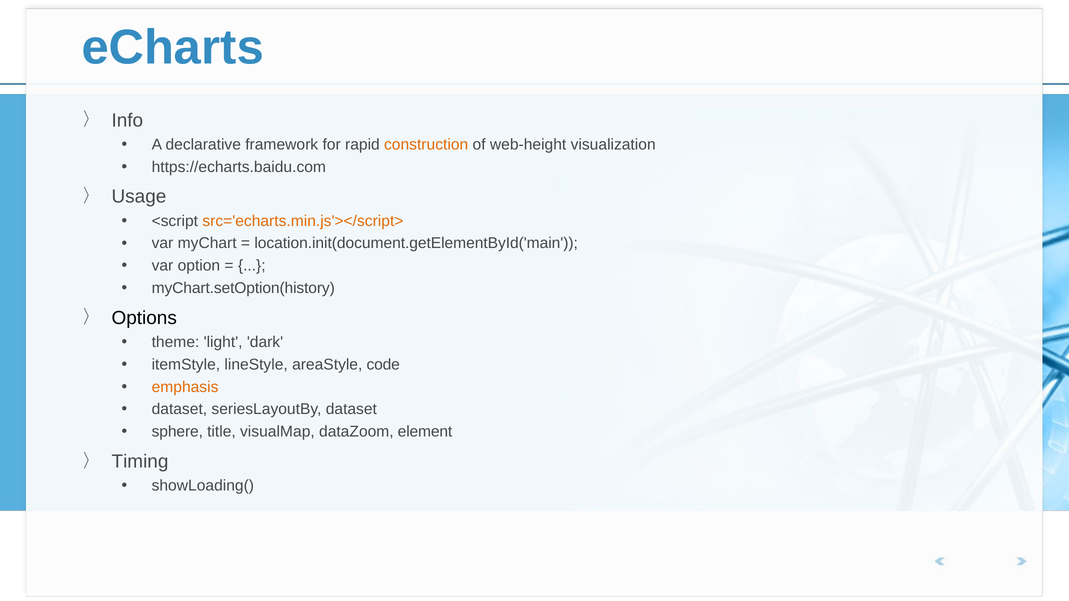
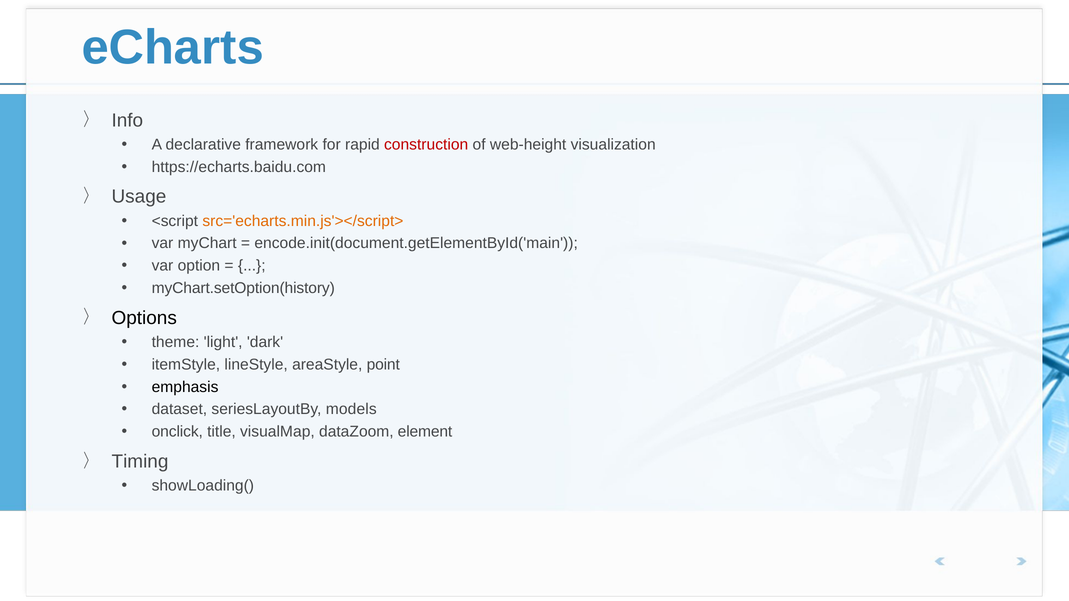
construction colour: orange -> red (426, 145)
location.init(document.getElementById('main: location.init(document.getElementById('main -> encode.init(document.getElementById('main (416, 243)
code: code -> point (383, 365)
emphasis colour: orange -> black (185, 387)
seriesLayoutBy dataset: dataset -> models (351, 409)
sphere: sphere -> onclick (177, 432)
